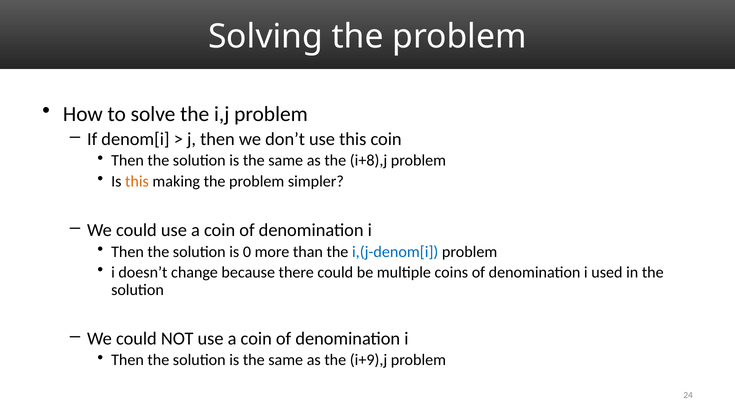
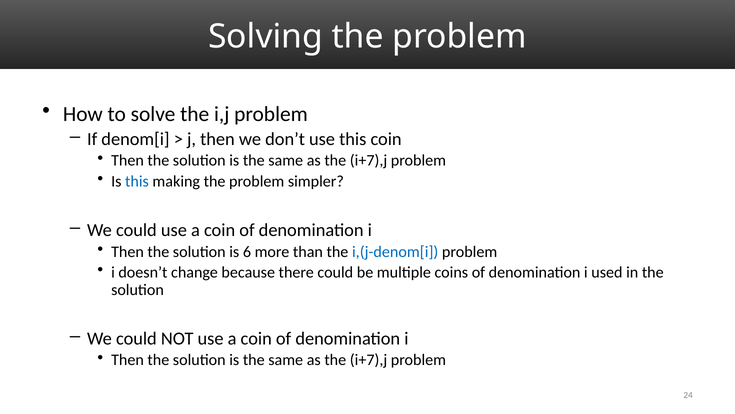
i+8),j: i+8),j -> i+7),j (369, 160)
this colour: orange -> blue (137, 181)
0: 0 -> 6 (247, 251)
i+9),j: i+9),j -> i+7),j (369, 360)
